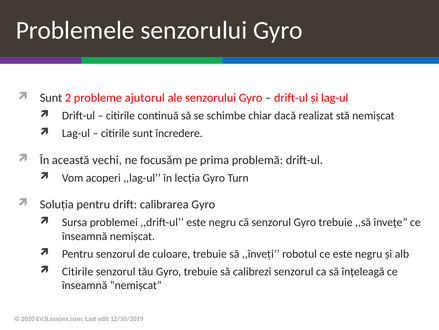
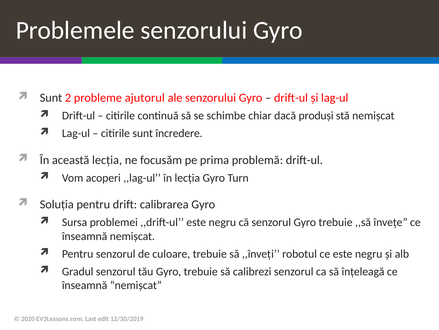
realizat: realizat -> produși (316, 116)
această vechi: vechi -> lecția (107, 160)
Citirile: Citirile -> Gradul (78, 271)
